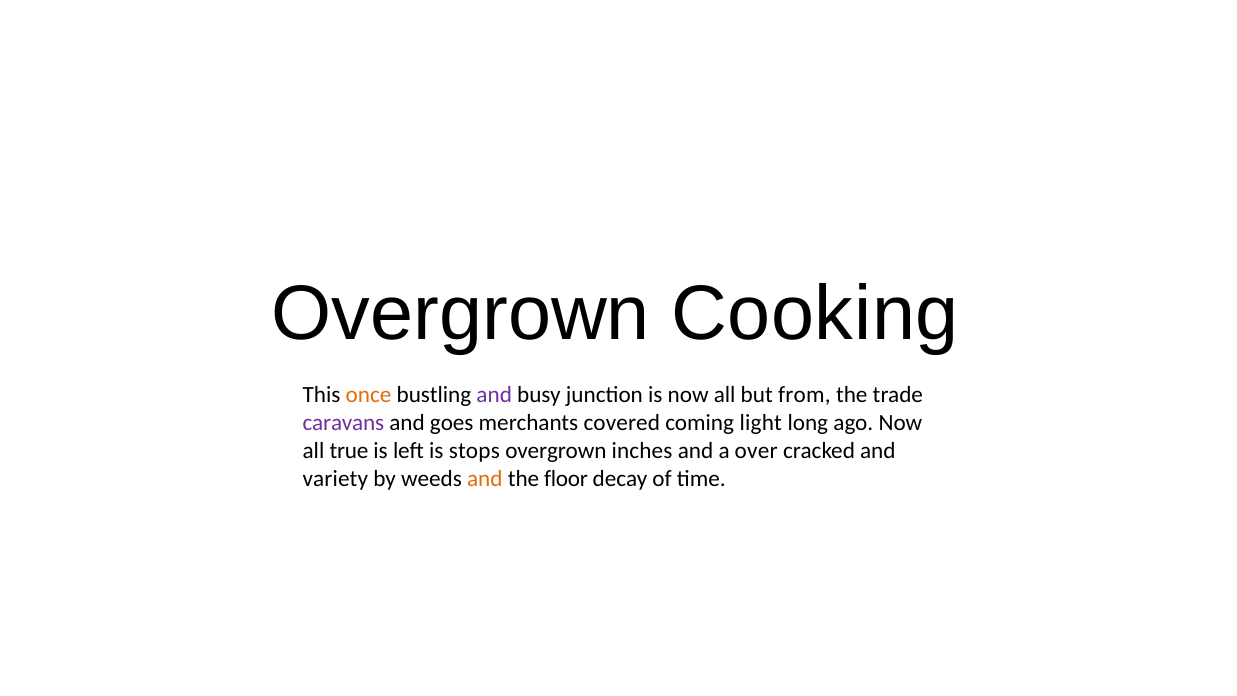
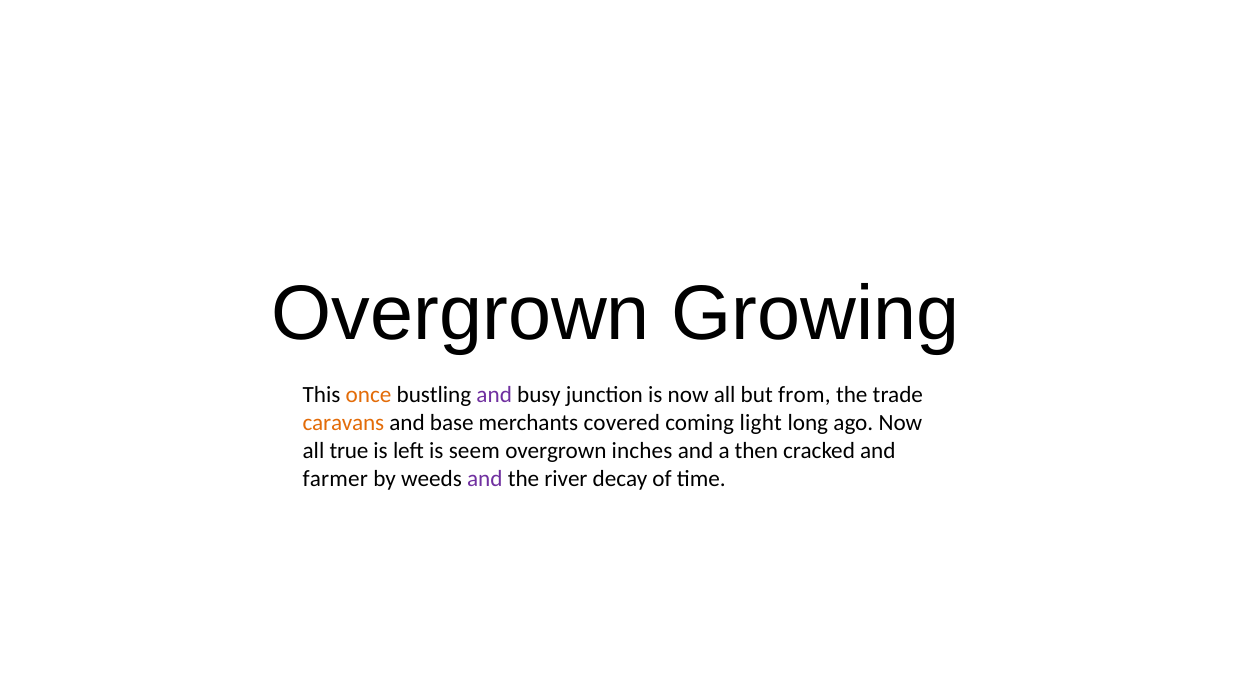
Cooking: Cooking -> Growing (815, 314)
caravans colour: purple -> orange (343, 423)
goes: goes -> base (452, 423)
stops: stops -> seem (474, 451)
over: over -> then (756, 451)
variety: variety -> farmer (335, 479)
and colour: orange -> purple (485, 479)
floor: floor -> river (566, 479)
